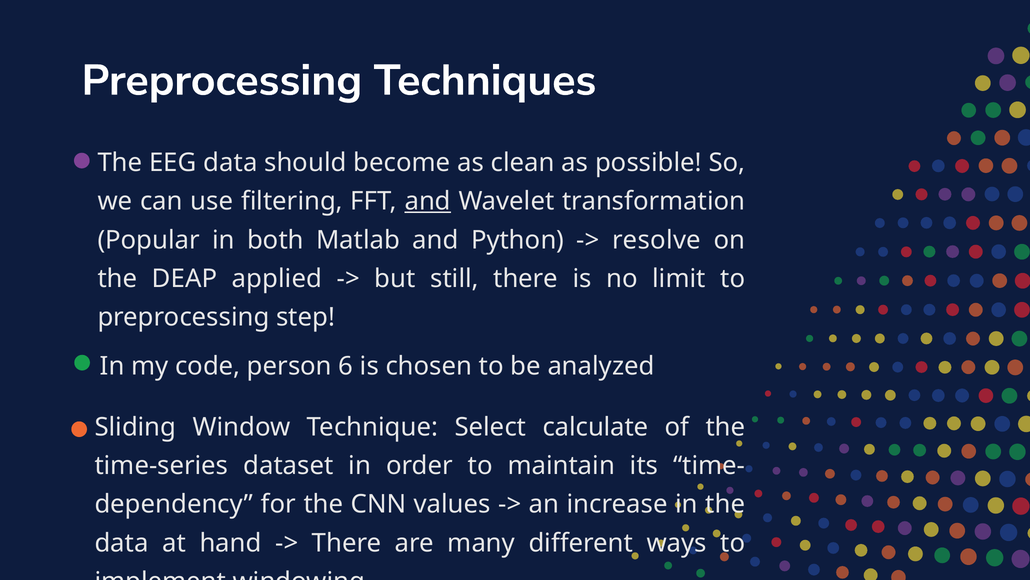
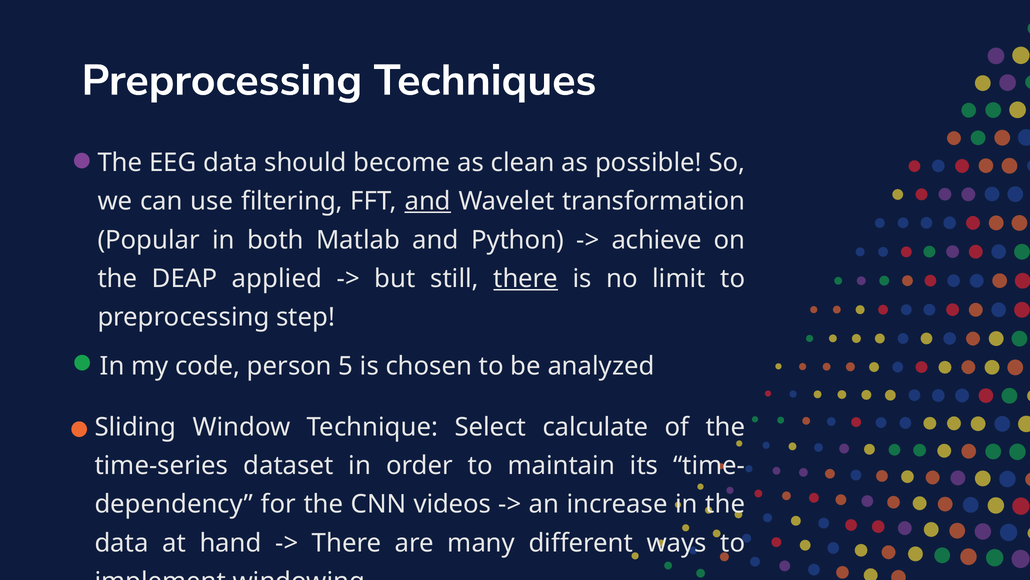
resolve: resolve -> achieve (657, 240)
there underline: none -> present (526, 278)
6: 6 -> 5 (346, 366)
values: values -> videos (452, 504)
